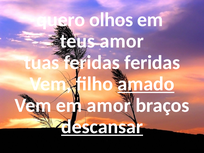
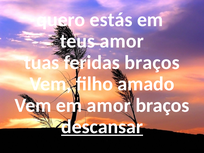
olhos: olhos -> estás (111, 20)
feridas feridas: feridas -> braços (152, 63)
amado underline: present -> none (146, 84)
